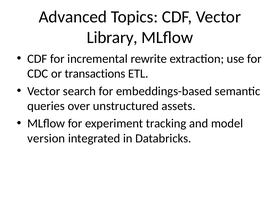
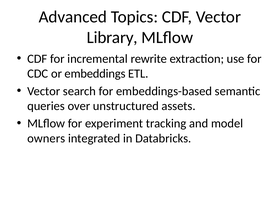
transactions: transactions -> embeddings (95, 74)
version: version -> owners (46, 138)
